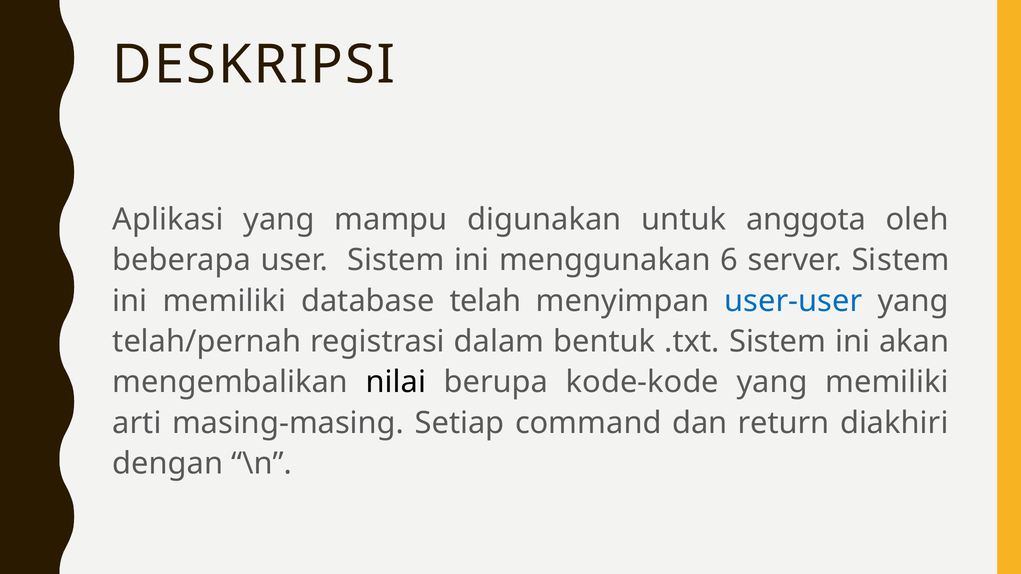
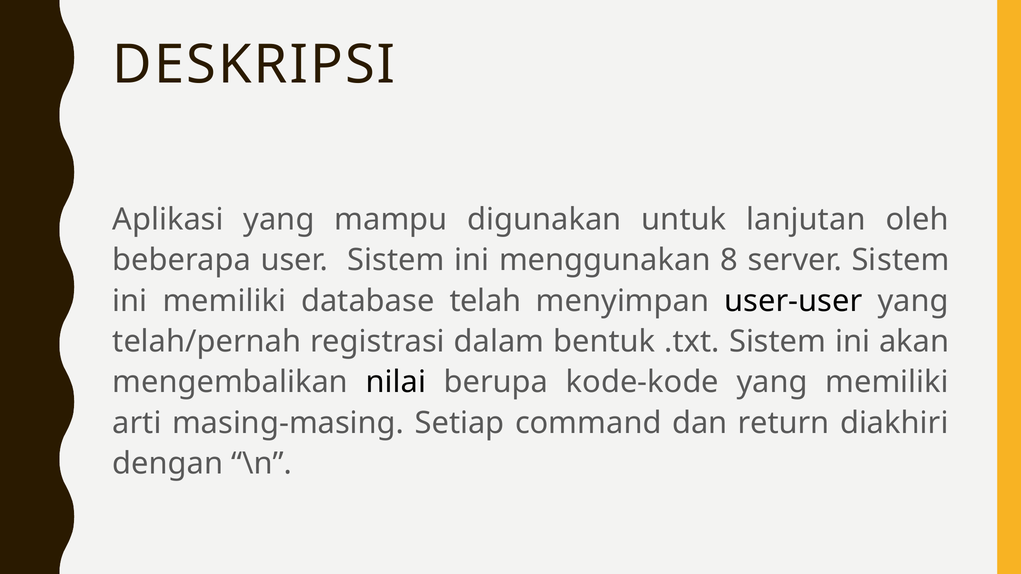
anggota: anggota -> lanjutan (806, 220)
6: 6 -> 8 (729, 260)
user-user colour: blue -> black (793, 301)
